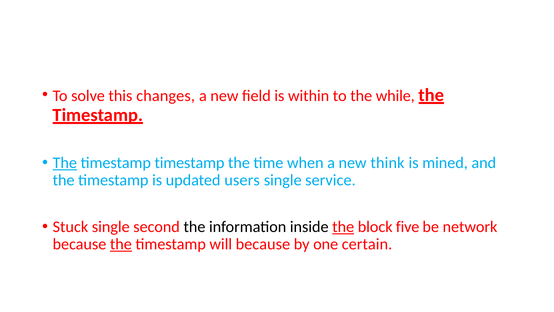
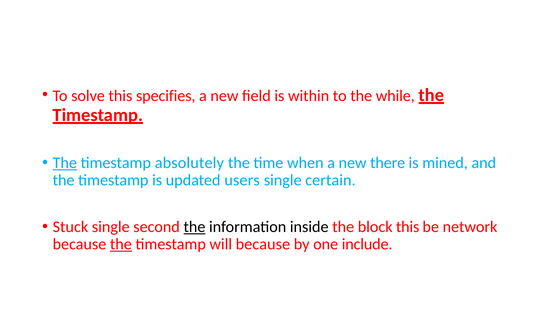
changes: changes -> specifies (166, 96)
timestamp timestamp: timestamp -> absolutely (189, 163)
think: think -> there (388, 163)
service: service -> certain (330, 180)
the underline: none -> present (194, 226)
the underline: present -> none (343, 226)
block five: five -> this (408, 226)
certain: certain -> include (367, 244)
